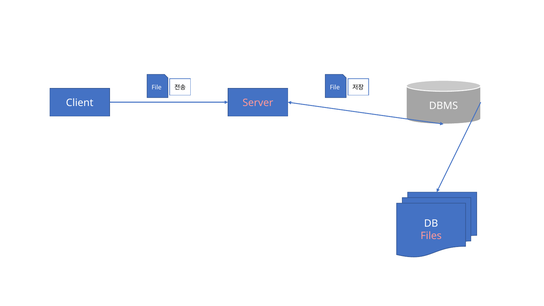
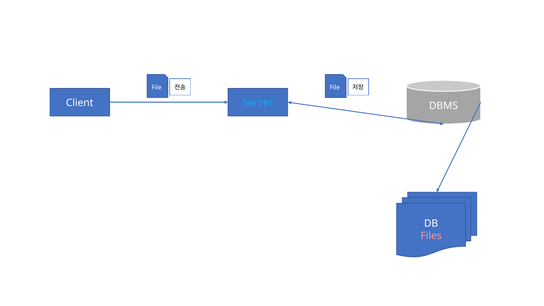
Server colour: pink -> light blue (258, 103)
